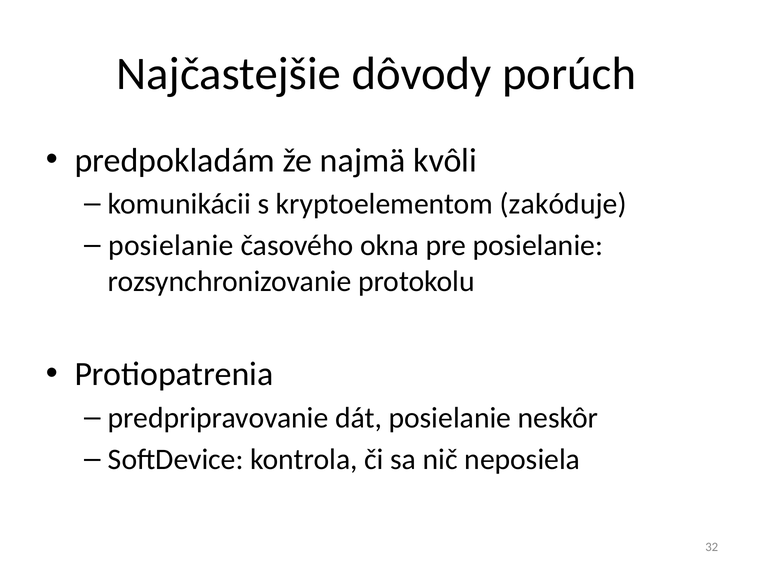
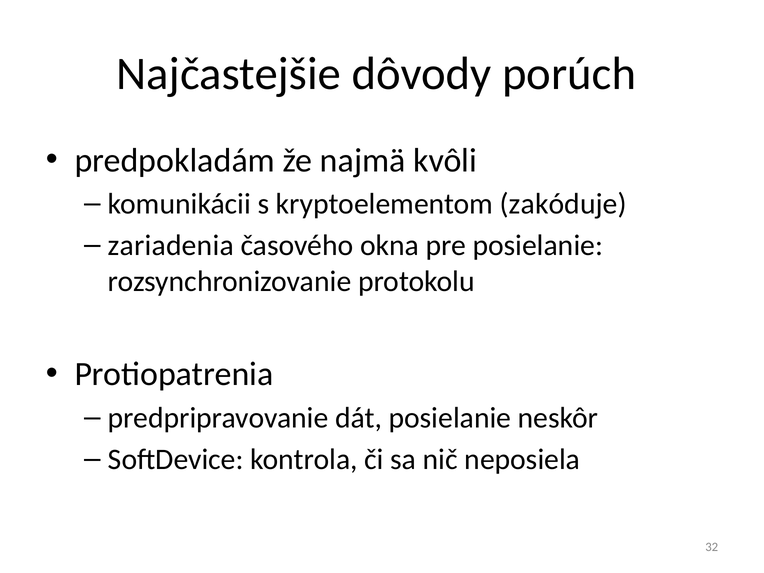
posielanie: posielanie -> zariadenia (171, 246)
